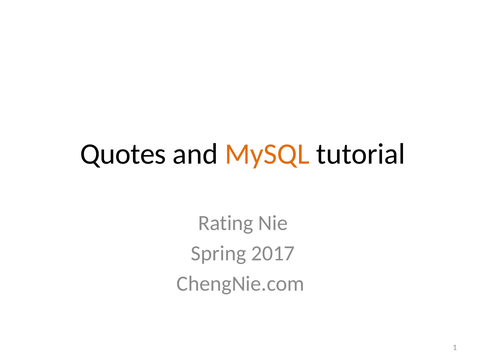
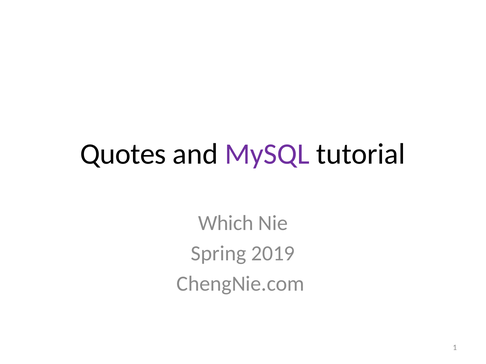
MySQL colour: orange -> purple (267, 154)
Rating: Rating -> Which (226, 223)
2017: 2017 -> 2019 (273, 254)
